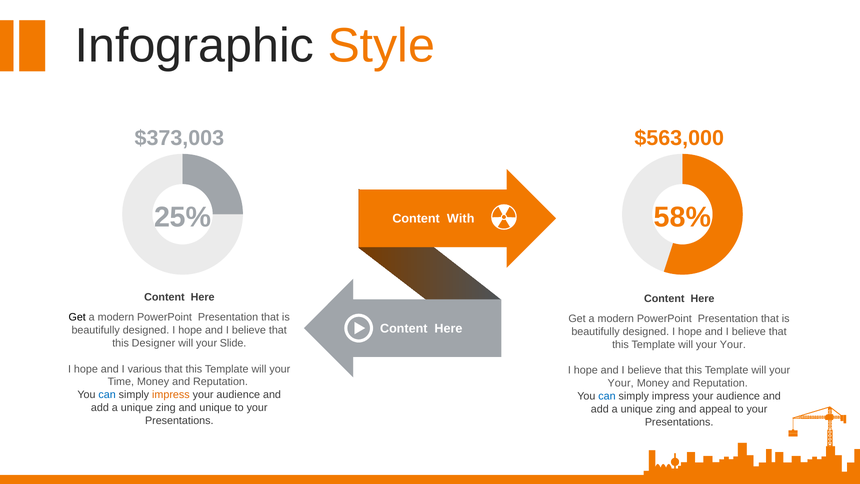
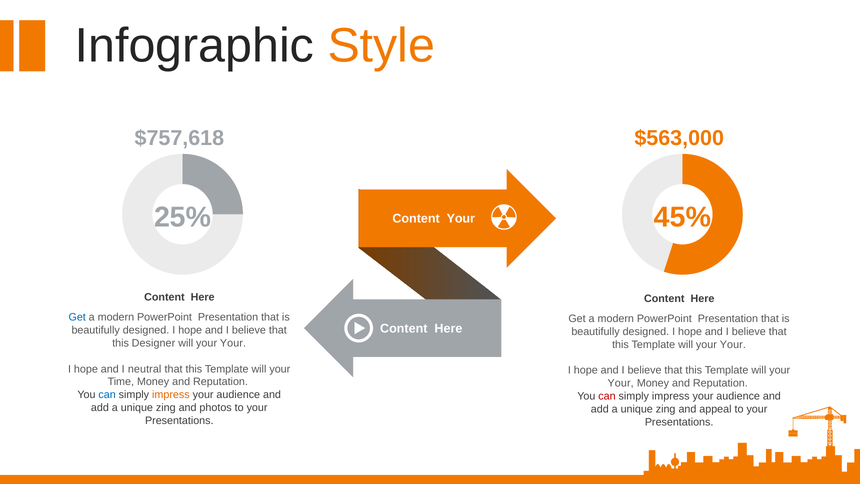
$373,003: $373,003 -> $757,618 (179, 138)
58%: 58% -> 45% (683, 217)
Content With: With -> Your (461, 218)
Get colour: black -> blue (77, 317)
Slide: Slide -> Your (233, 343)
various: various -> neutral (145, 369)
can colour: blue -> red (607, 396)
and unique: unique -> photos (216, 408)
